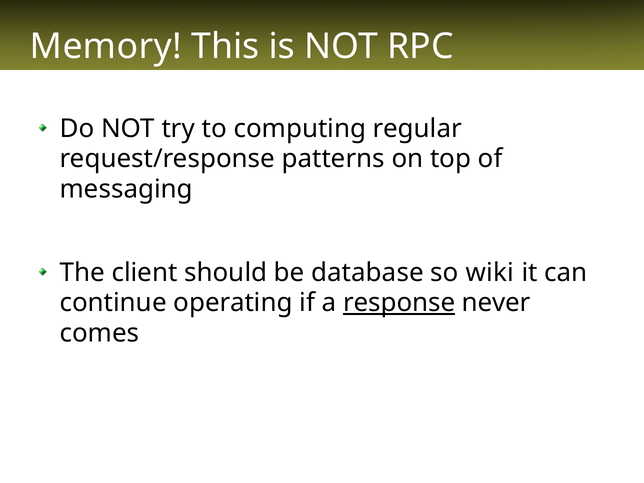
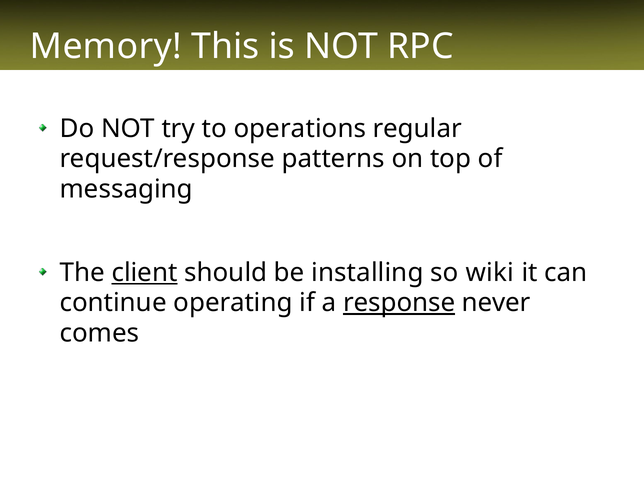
computing: computing -> operations (300, 129)
client underline: none -> present (145, 273)
database: database -> installing (367, 273)
